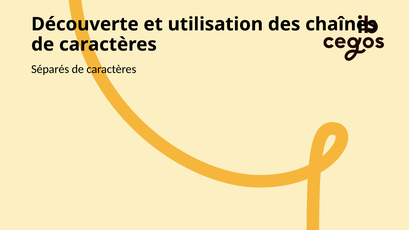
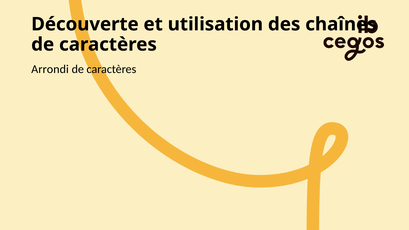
Séparés: Séparés -> Arrondi (50, 69)
